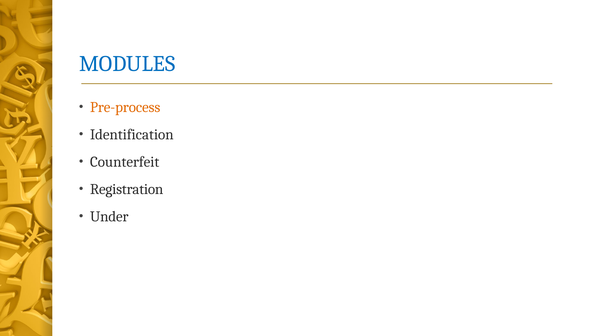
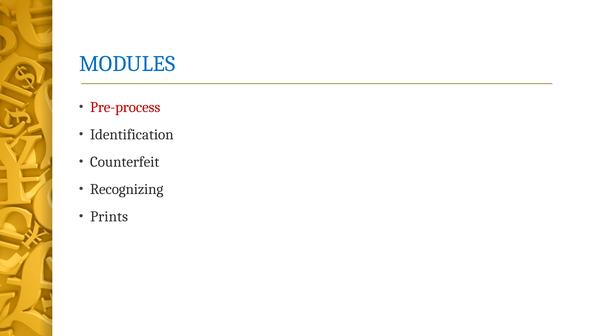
Pre-process colour: orange -> red (125, 107)
Registration: Registration -> Recognizing (127, 189)
Under: Under -> Prints (109, 217)
